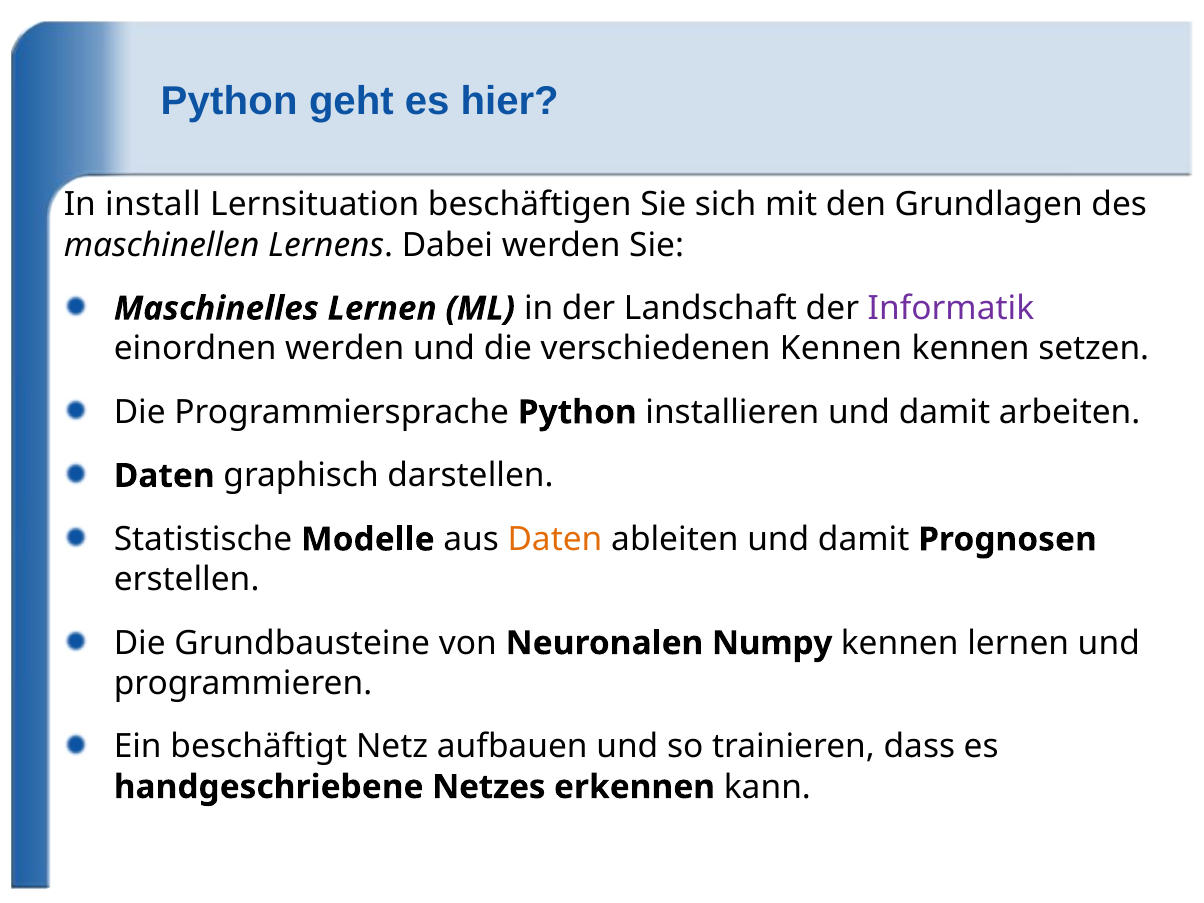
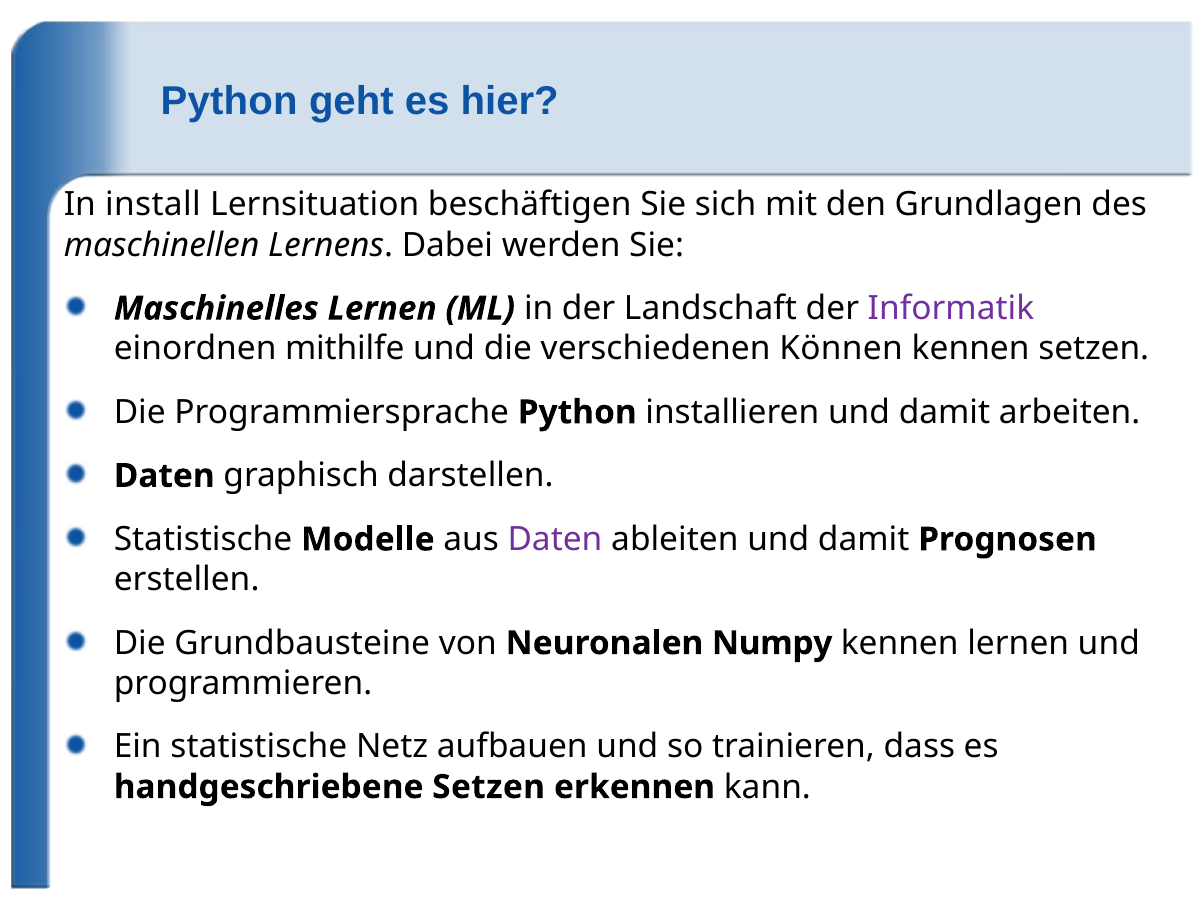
einordnen werden: werden -> mithilfe (345, 349)
verschiedenen Kennen: Kennen -> Können (841, 349)
Daten colour: orange -> purple (555, 539)
Ein beschäftigt: beschäftigt -> statistische (259, 747)
handgeschriebene Netzes: Netzes -> Setzen (489, 787)
